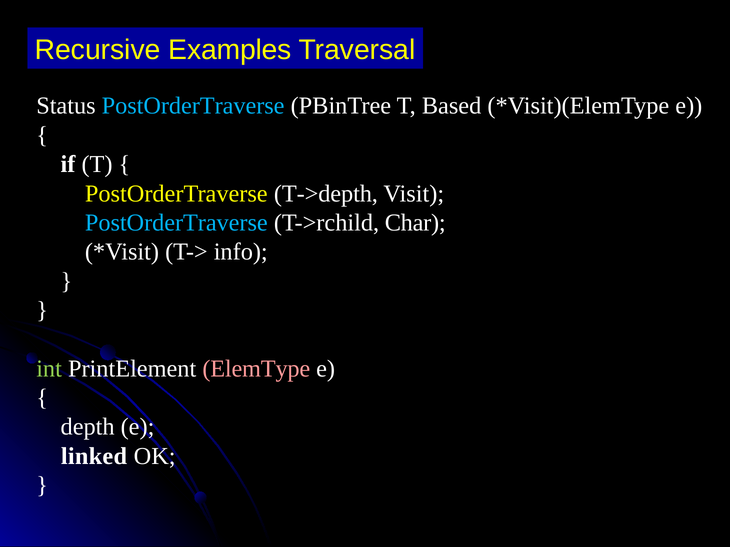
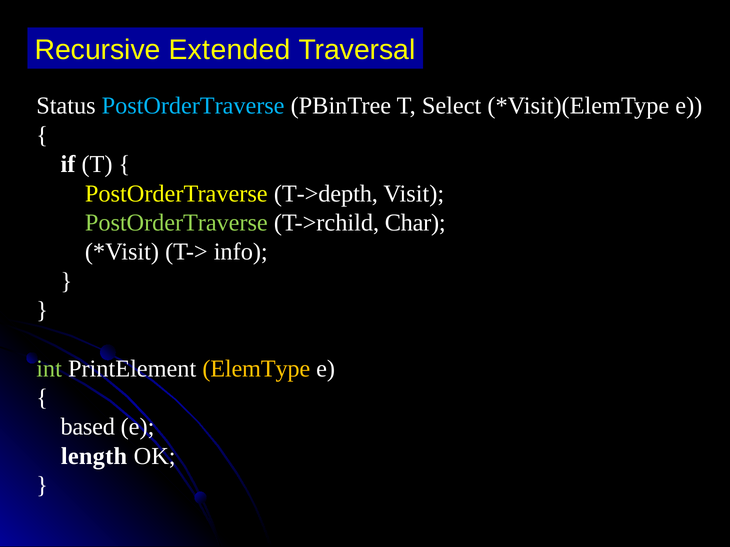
Examples: Examples -> Extended (230, 50)
Based: Based -> Select (452, 106)
PostOrderTraverse colour: light blue -> light green (176, 223)
ElemType colour: pink -> yellow (256, 369)
depth: depth -> based (88, 427)
linked: linked -> length (94, 456)
